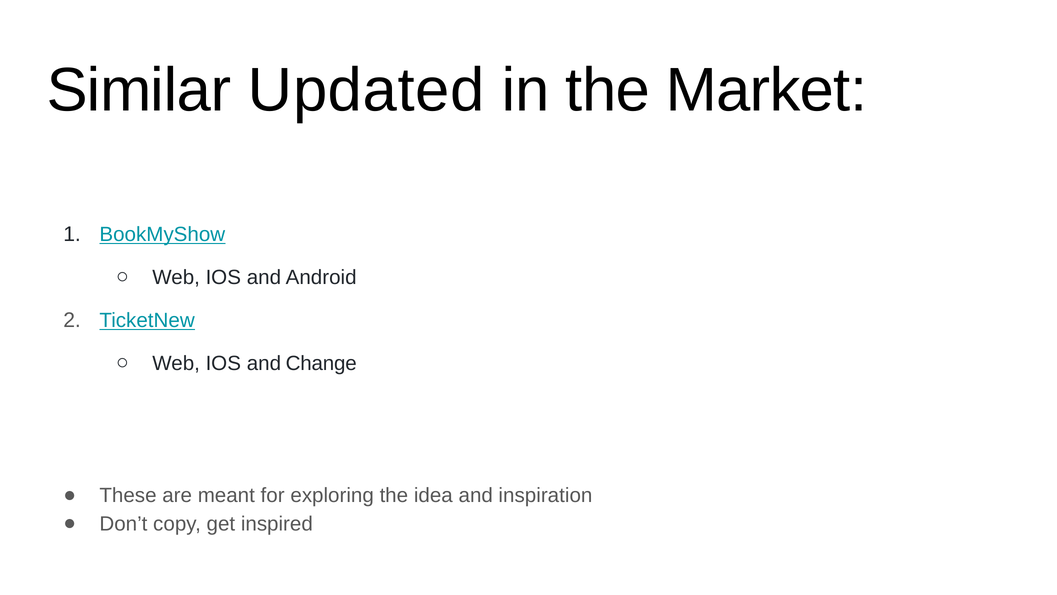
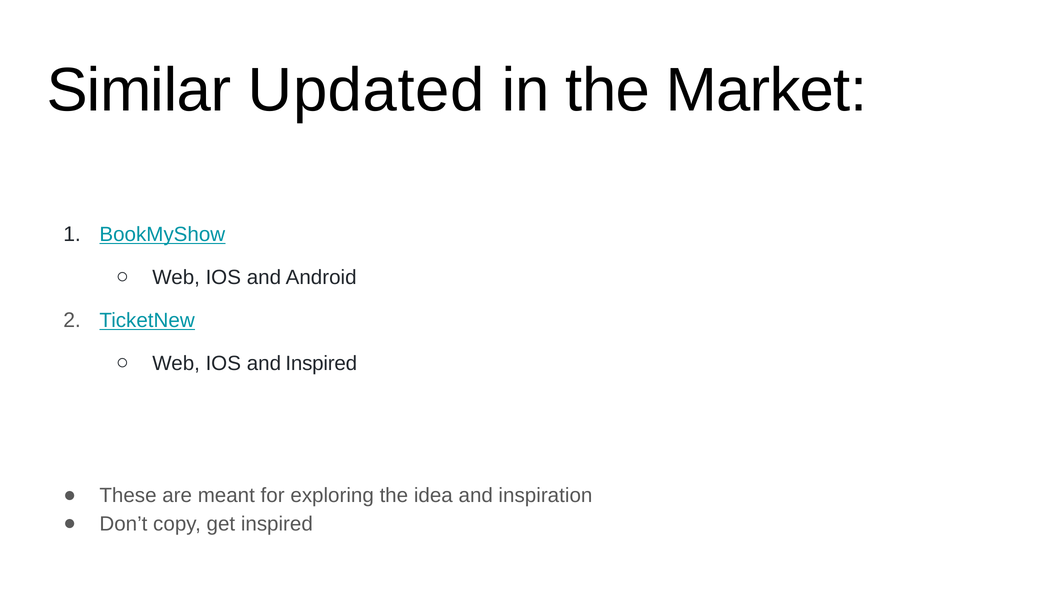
and Change: Change -> Inspired (321, 363)
